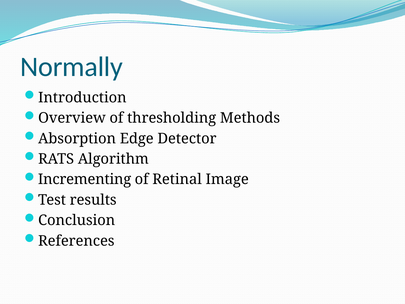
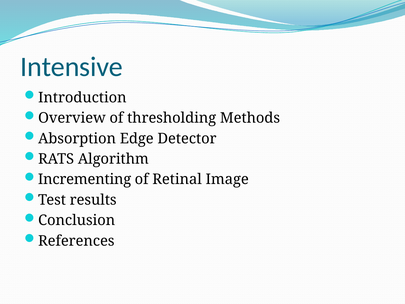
Normally: Normally -> Intensive (72, 67)
